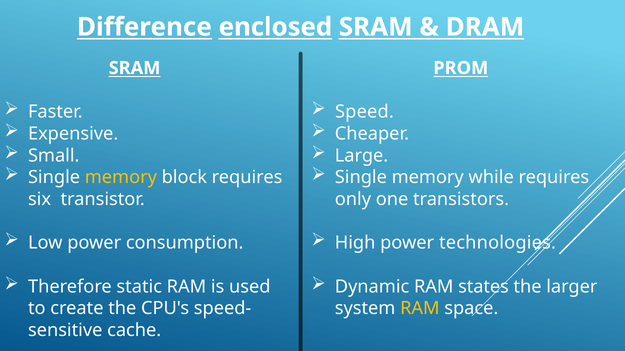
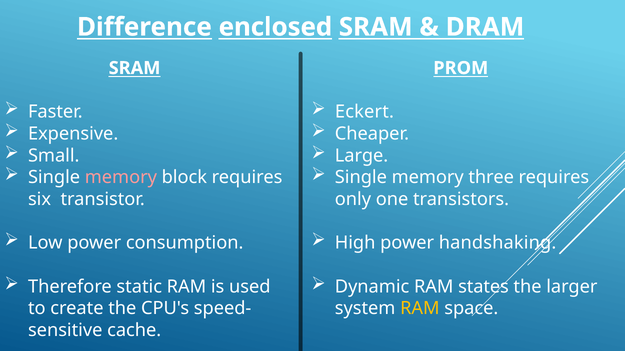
Speed: Speed -> Eckert (364, 112)
memory colour: yellow -> pink (121, 178)
while: while -> three (491, 178)
technologies: technologies -> handshaking (498, 243)
